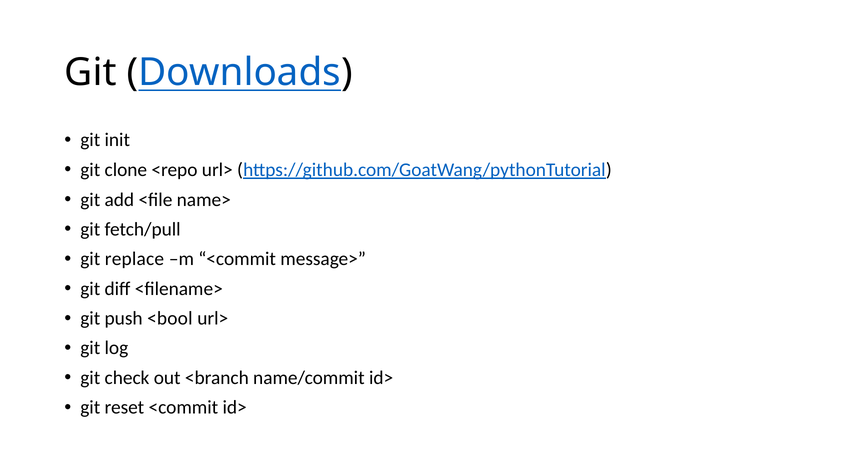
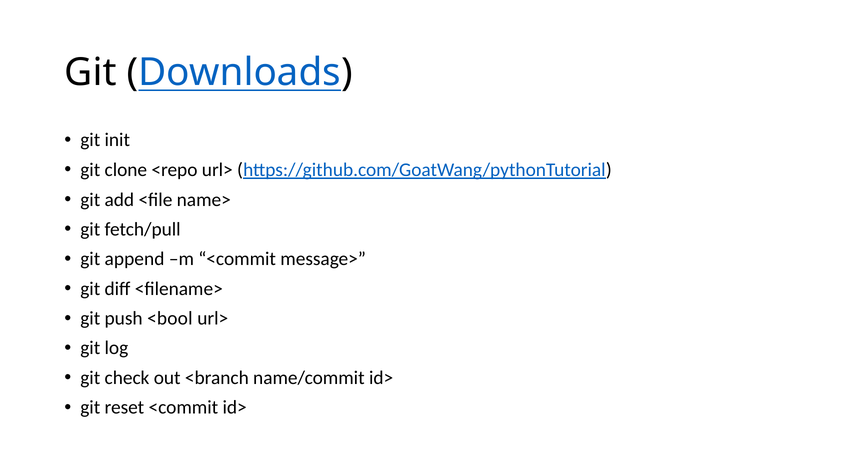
replace: replace -> append (135, 259)
